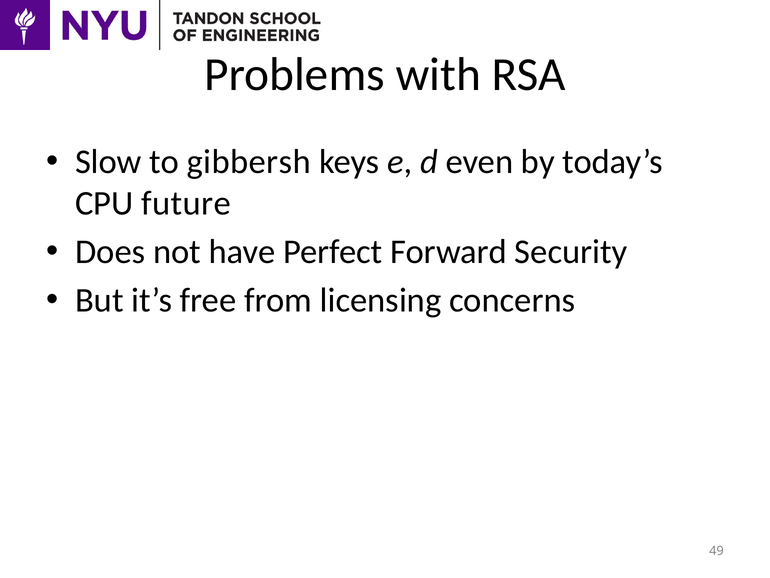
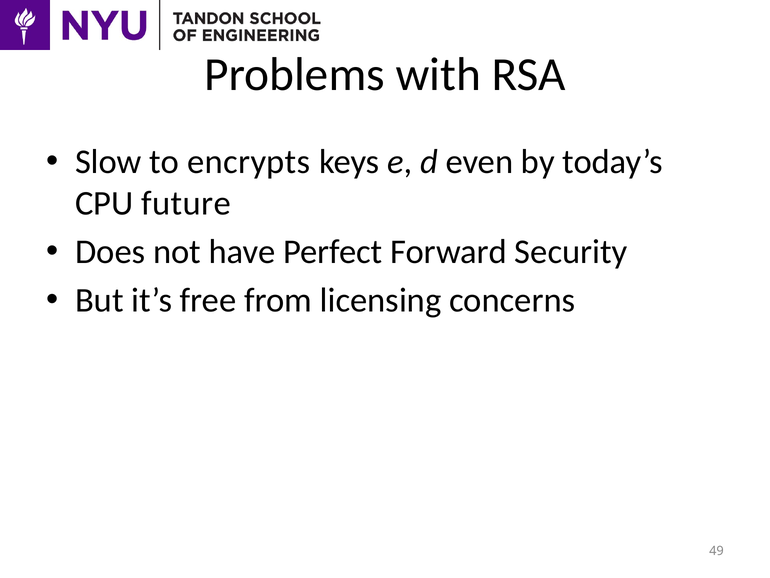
gibbersh: gibbersh -> encrypts (249, 162)
